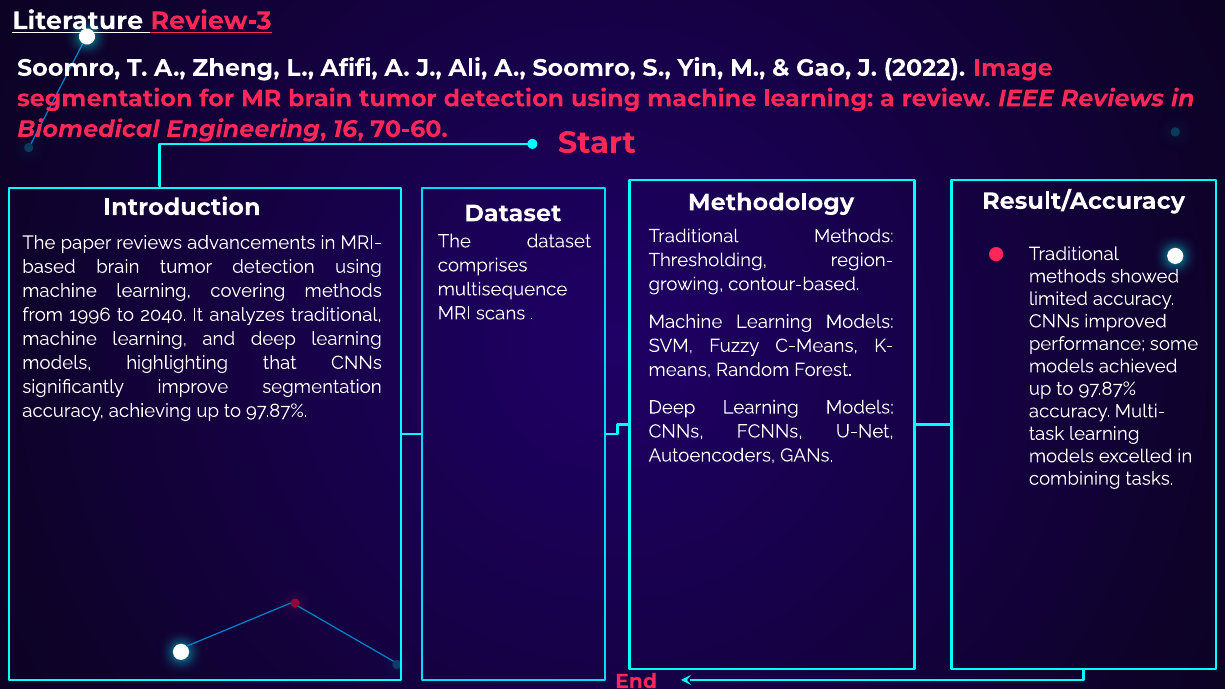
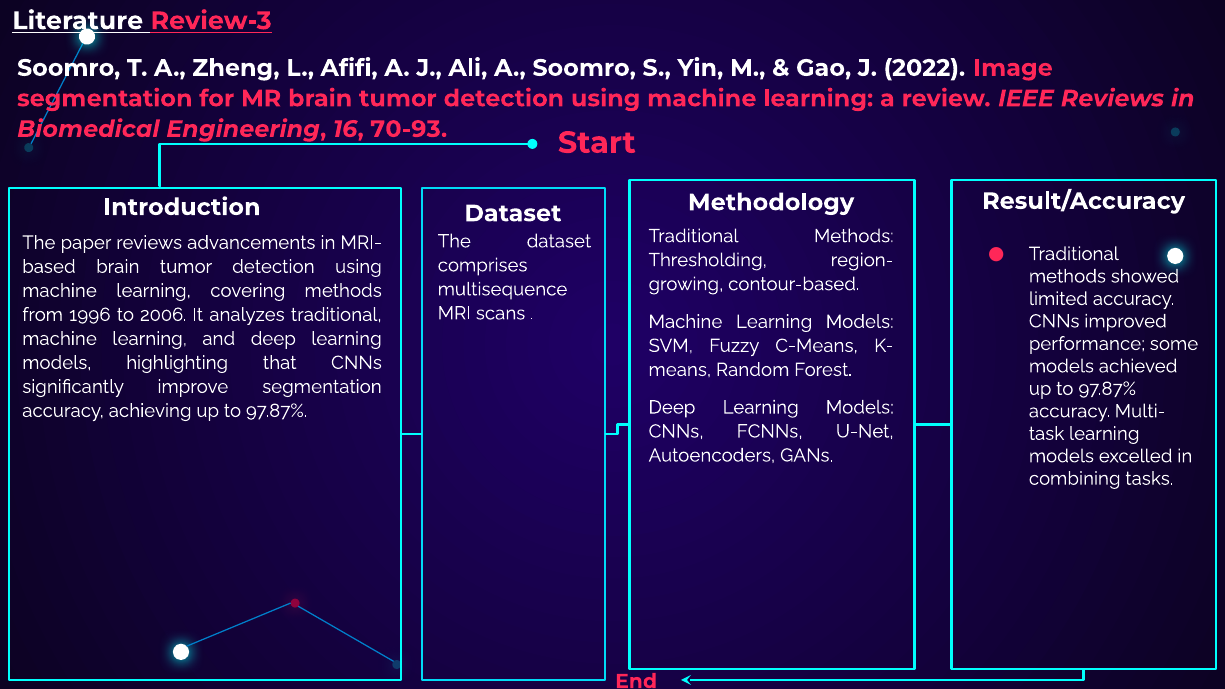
70-60: 70-60 -> 70-93 (409, 129)
2040: 2040 -> 2006 (163, 315)
